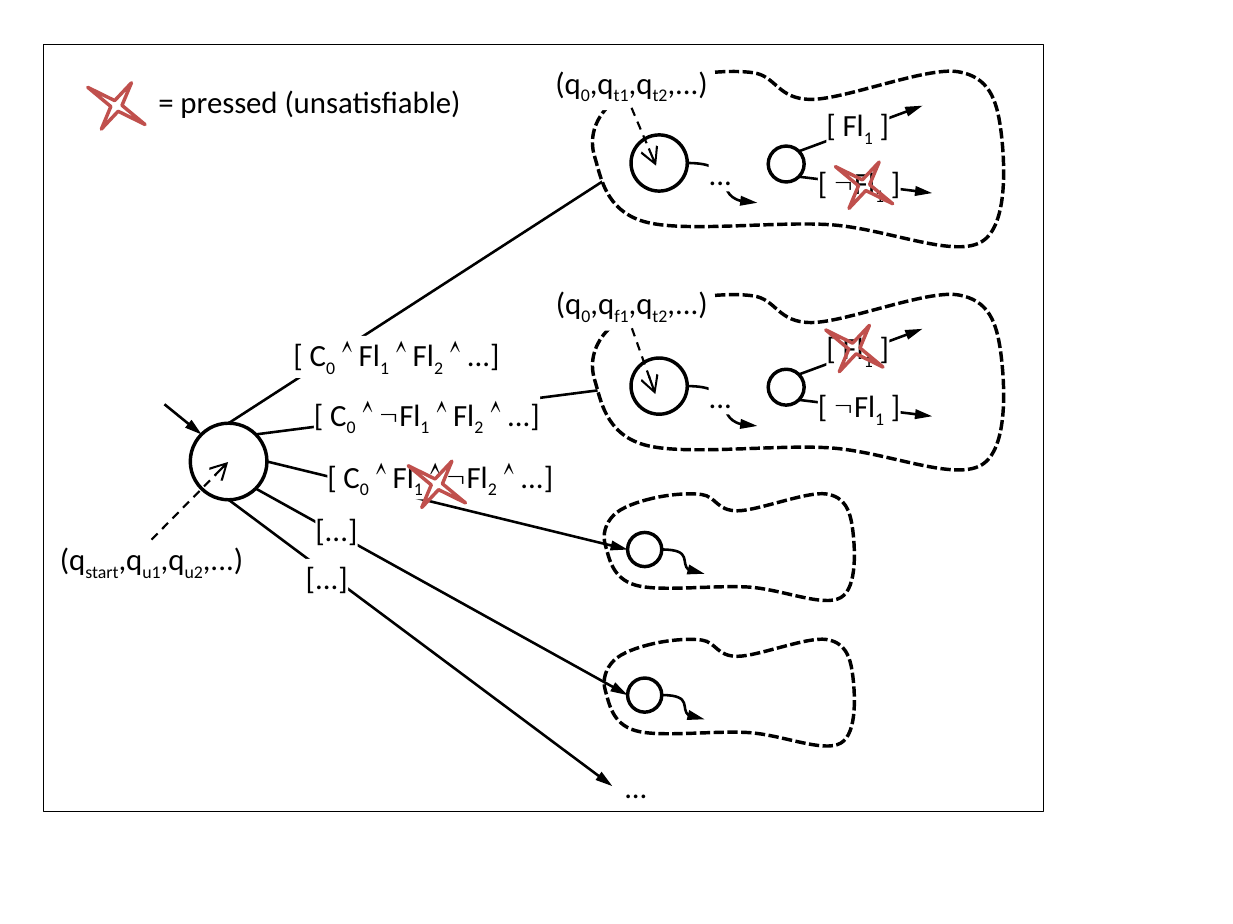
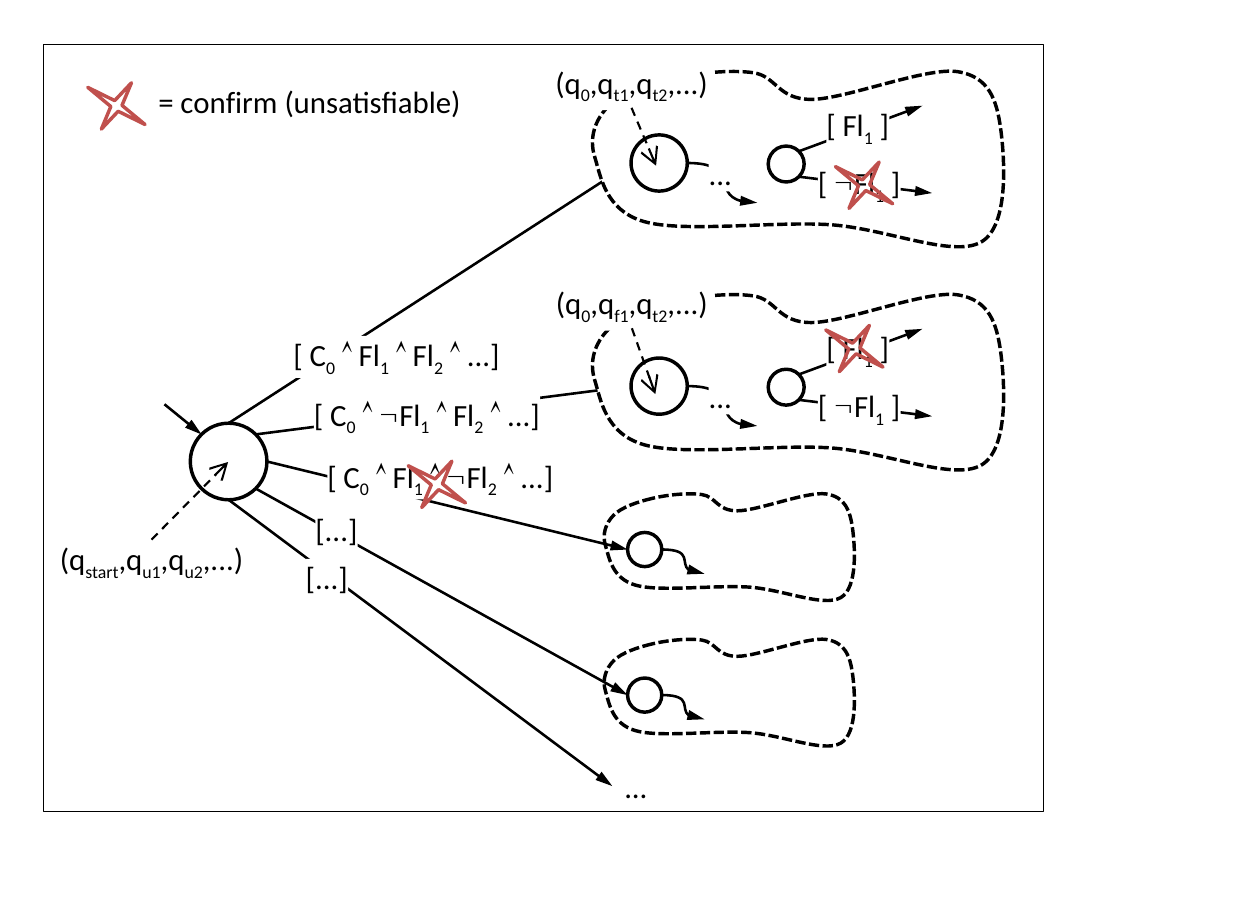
pressed: pressed -> confirm (229, 104)
